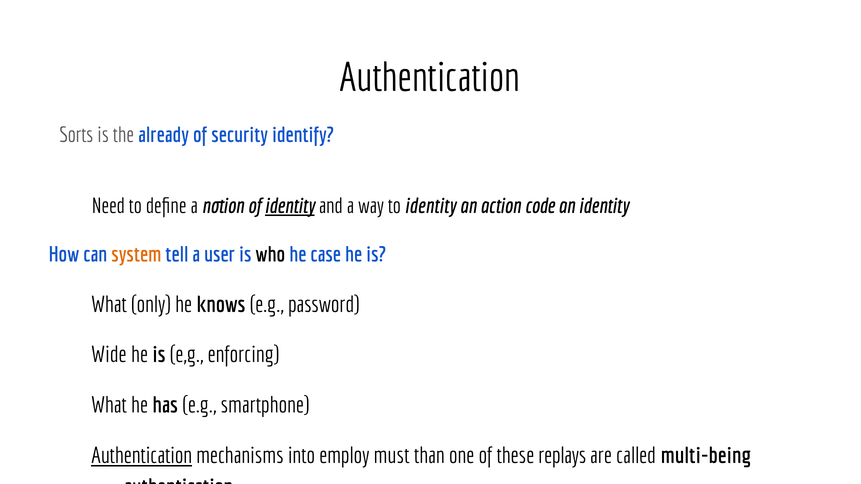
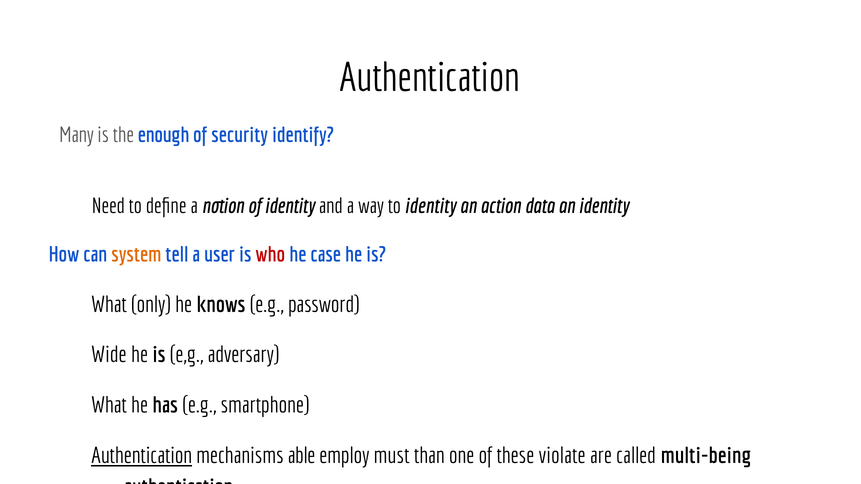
Sorts: Sorts -> Many (76, 135)
already: already -> enough (164, 135)
identity underline: present -> none (290, 206)
action code: code -> data (540, 206)
who colour: black -> red (270, 255)
enforcing: enforcing -> adversary (244, 355)
into: into -> able (302, 456)
replays: replays -> violate (562, 456)
